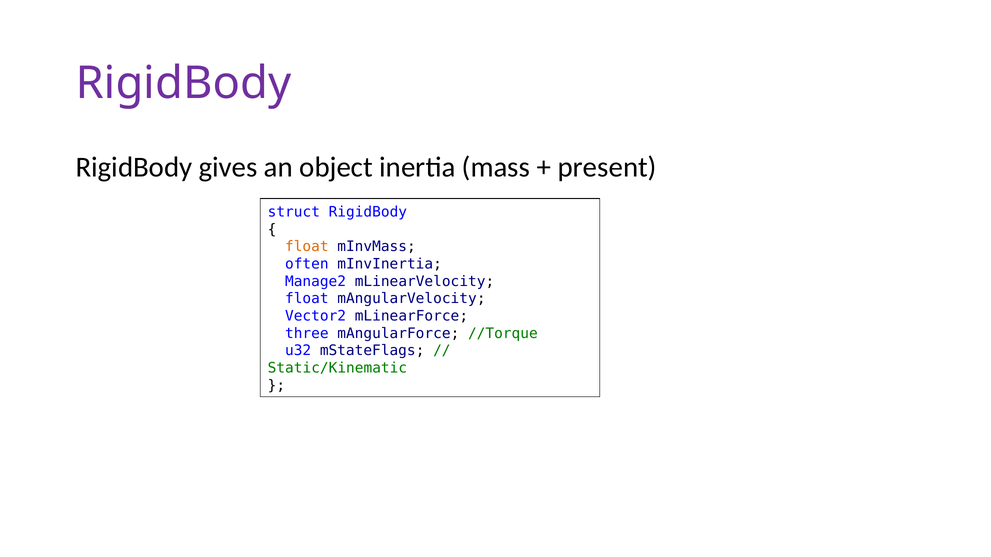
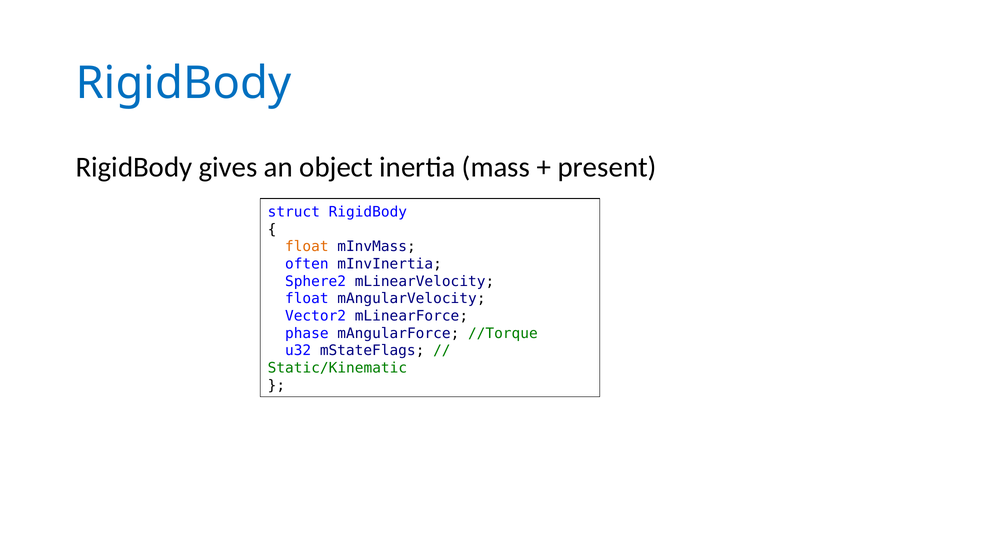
RigidBody colour: purple -> blue (183, 83)
Manage2: Manage2 -> Sphere2 (316, 281)
three: three -> phase (307, 334)
